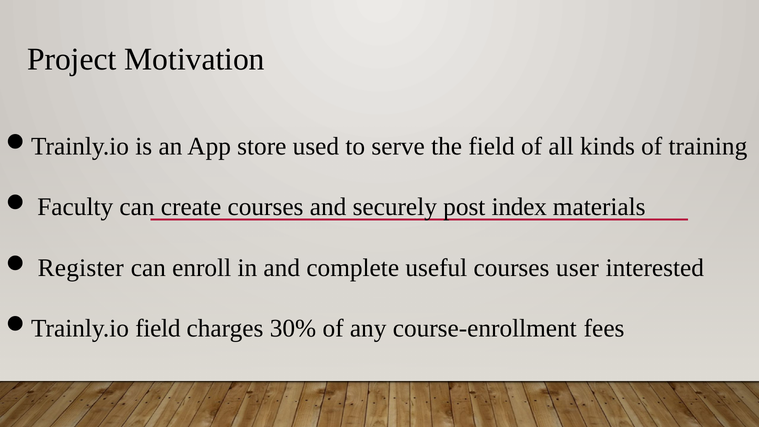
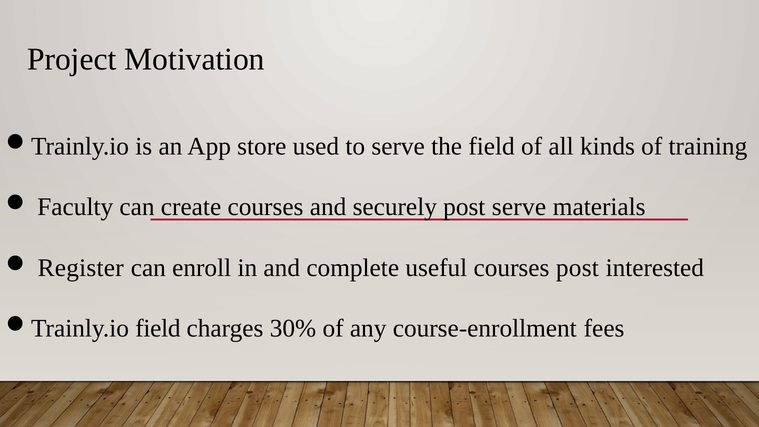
post index: index -> serve (519, 207)
courses user: user -> post (577, 268)
